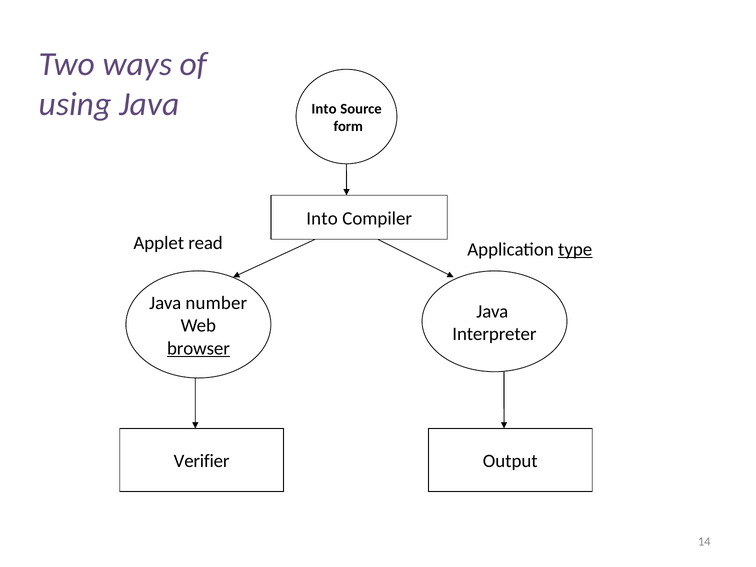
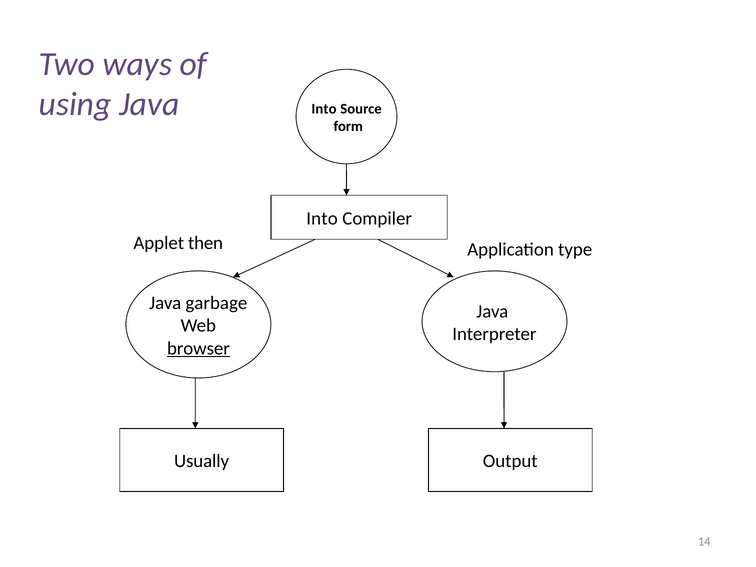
read: read -> then (206, 243)
type underline: present -> none (575, 249)
number: number -> garbage (216, 303)
Verifier: Verifier -> Usually (202, 461)
